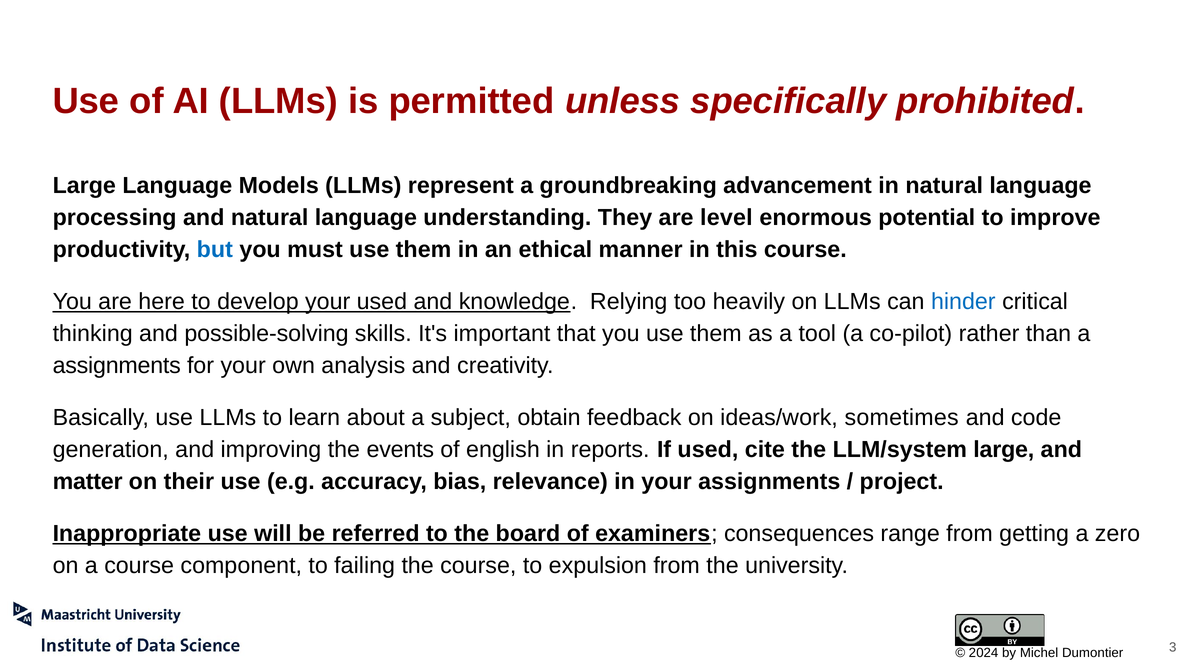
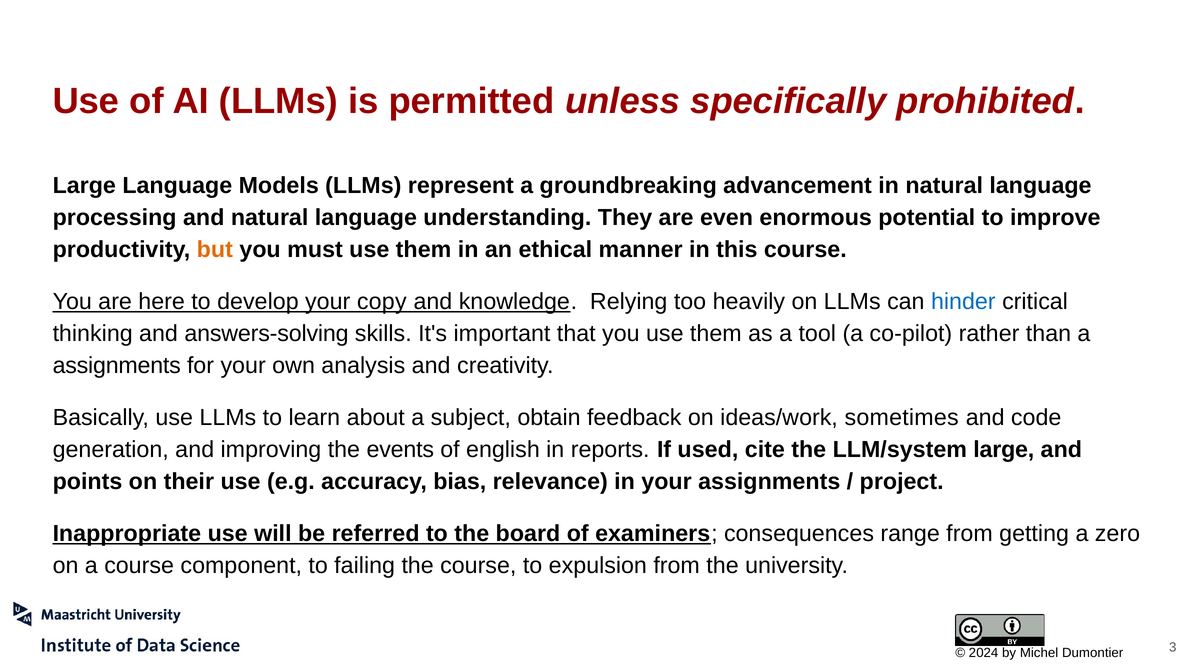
level: level -> even (726, 217)
but colour: blue -> orange (215, 249)
your used: used -> copy (382, 301)
possible-solving: possible-solving -> answers-solving (267, 333)
matter: matter -> points (88, 481)
